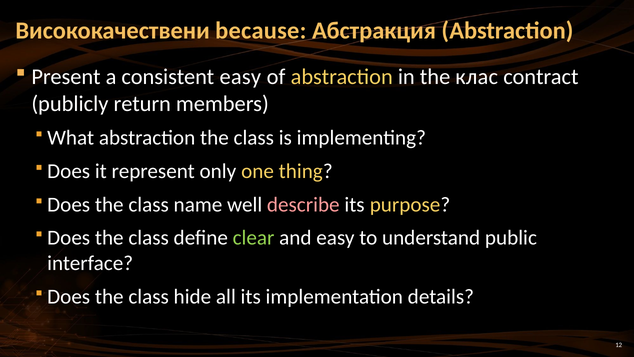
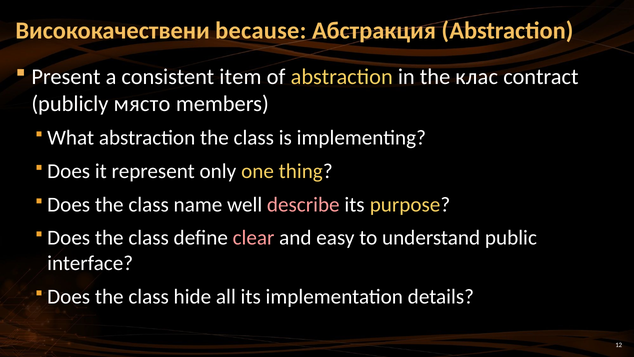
consistent easy: easy -> item (240, 77)
return: return -> място (142, 104)
clear colour: light green -> pink (254, 238)
